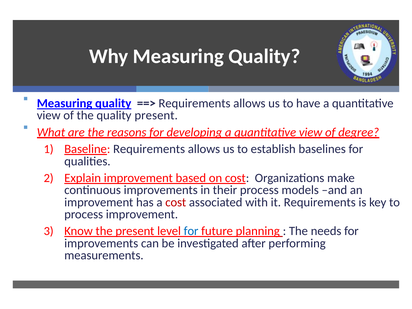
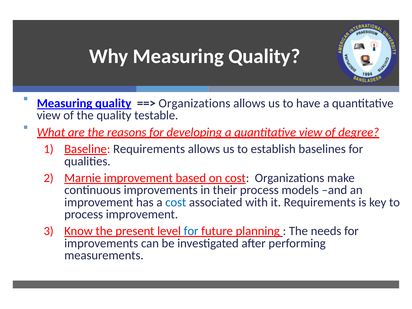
Requirements: Requirements -> Organizations (194, 103)
quality present: present -> testable (156, 115)
Explain: Explain -> Marnie (83, 178)
cost colour: red -> blue (176, 202)
